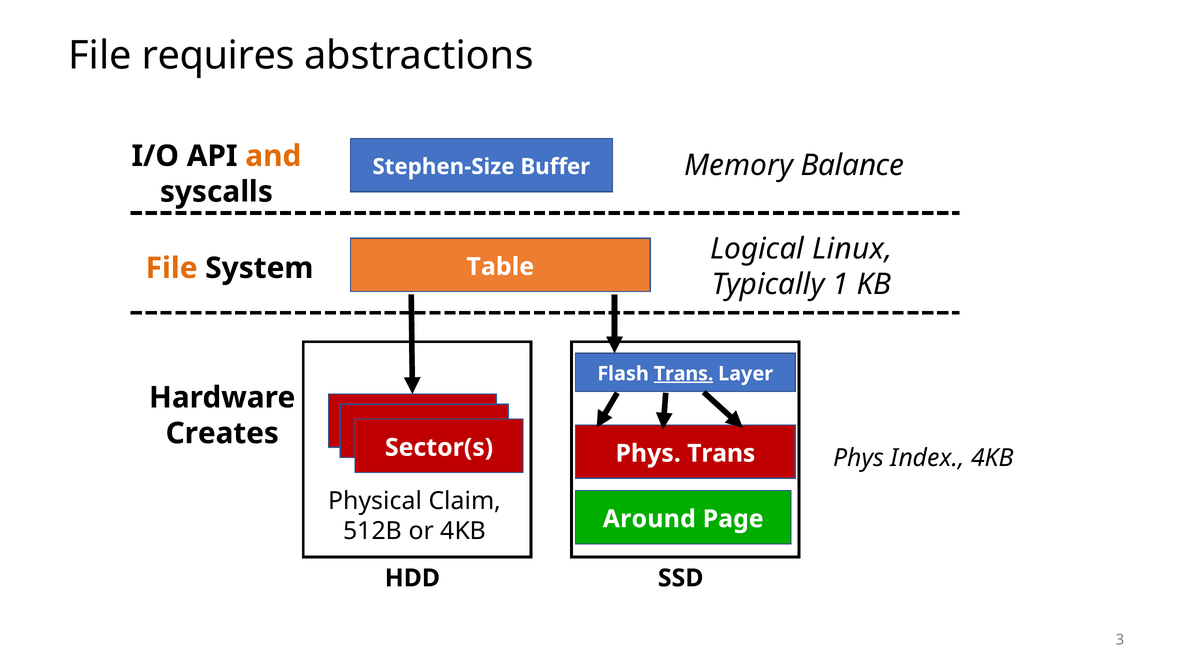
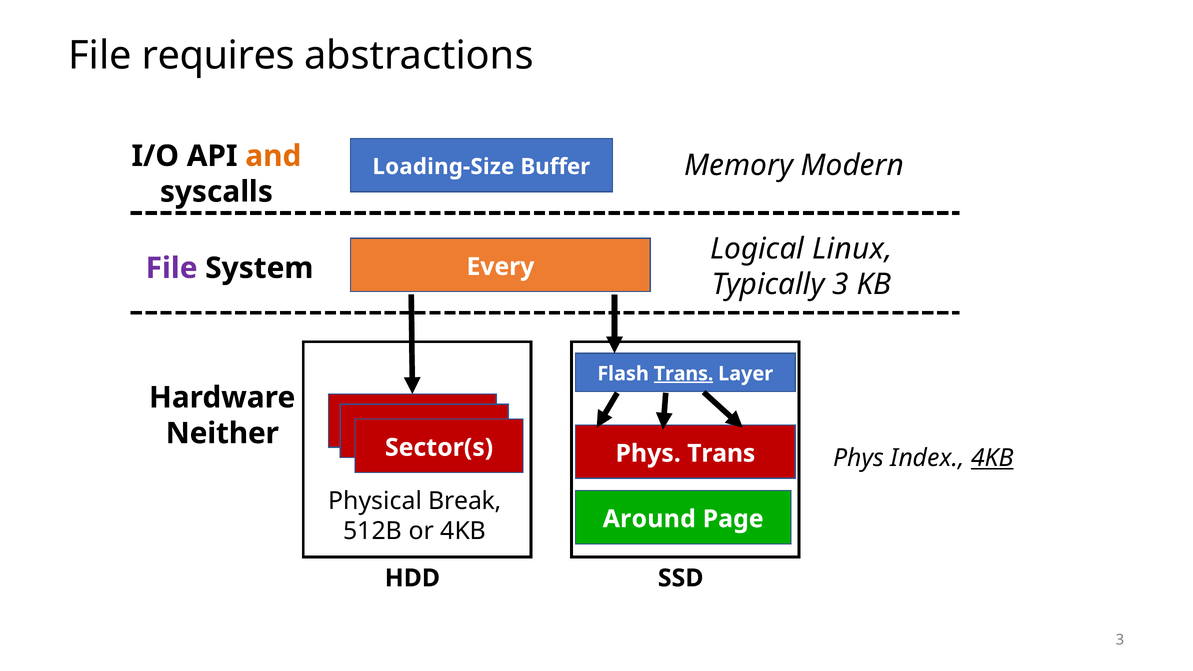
Balance: Balance -> Modern (852, 166)
Stephen-Size: Stephen-Size -> Loading-Size (443, 167)
File colour: orange -> purple (172, 268)
Table: Table -> Every (500, 267)
Typically 1: 1 -> 3 (841, 285)
Creates: Creates -> Neither (222, 433)
4KB underline: none -> present (992, 458)
Claim: Claim -> Break (465, 501)
